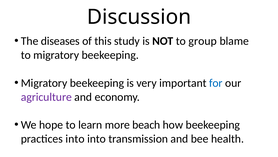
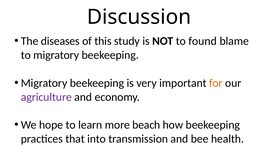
group: group -> found (203, 41)
for colour: blue -> orange (216, 83)
practices into: into -> that (75, 138)
